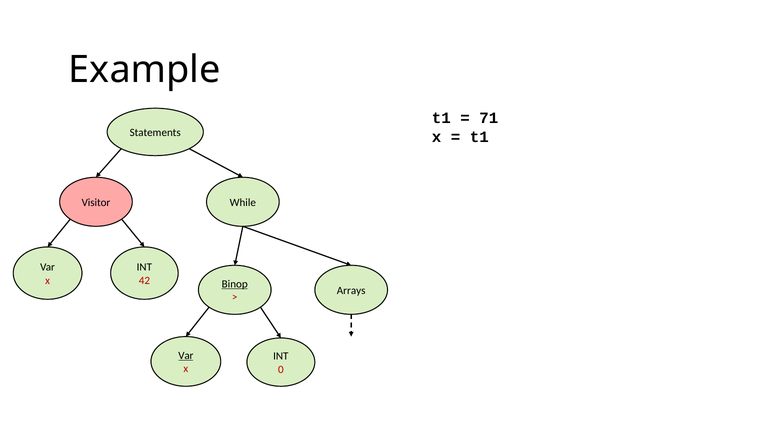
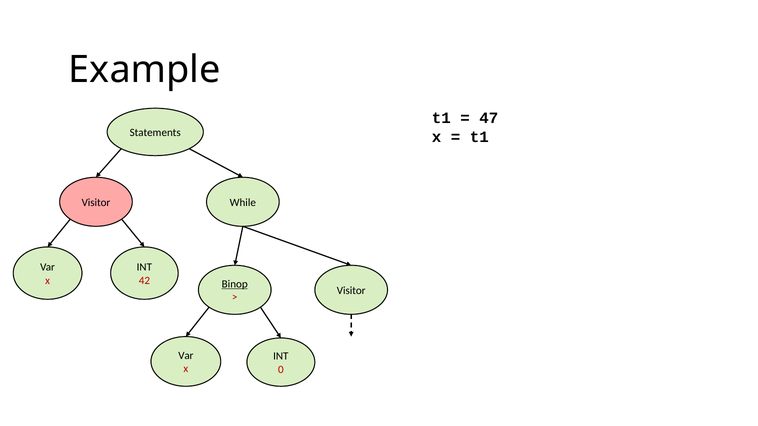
71: 71 -> 47 (489, 118)
Arrays: Arrays -> Visitor (351, 291)
Var underline: present -> none (186, 356)
